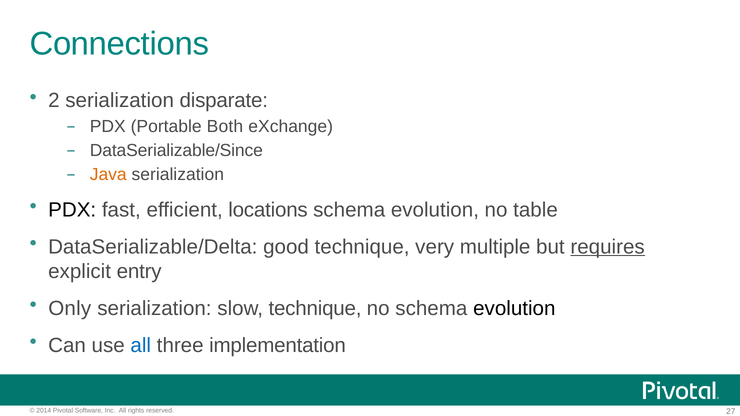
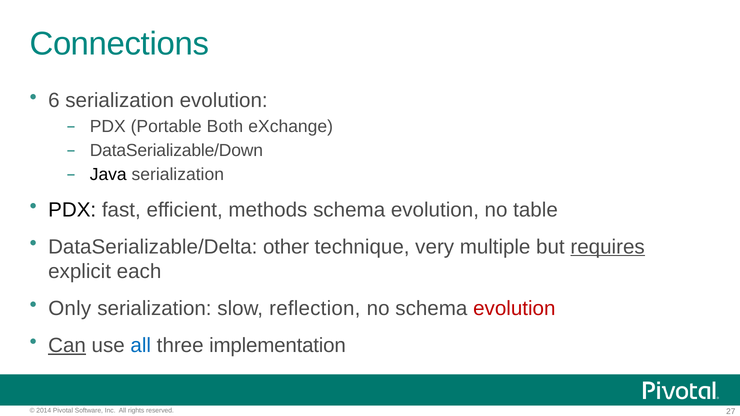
2: 2 -> 6 (54, 101)
serialization disparate: disparate -> evolution (224, 101)
DataSerializable/Since: DataSerializable/Since -> DataSerializable/Down (176, 151)
Java colour: orange -> black (108, 175)
locations: locations -> methods (268, 210)
good: good -> other (286, 247)
entry: entry -> each (139, 272)
slow technique: technique -> reflection (315, 309)
evolution colour: black -> red (514, 309)
Can underline: none -> present (67, 346)
